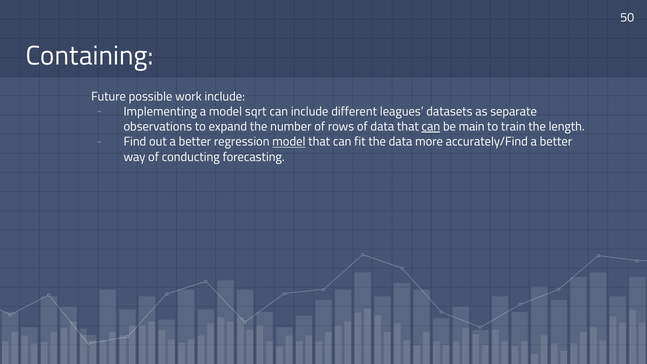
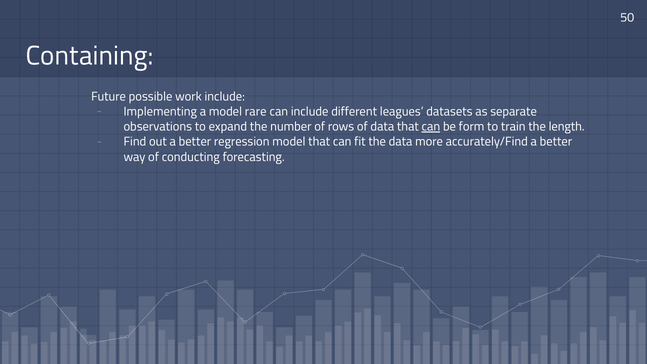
sqrt: sqrt -> rare (256, 112)
main: main -> form (472, 127)
model underline: present -> none (289, 142)
